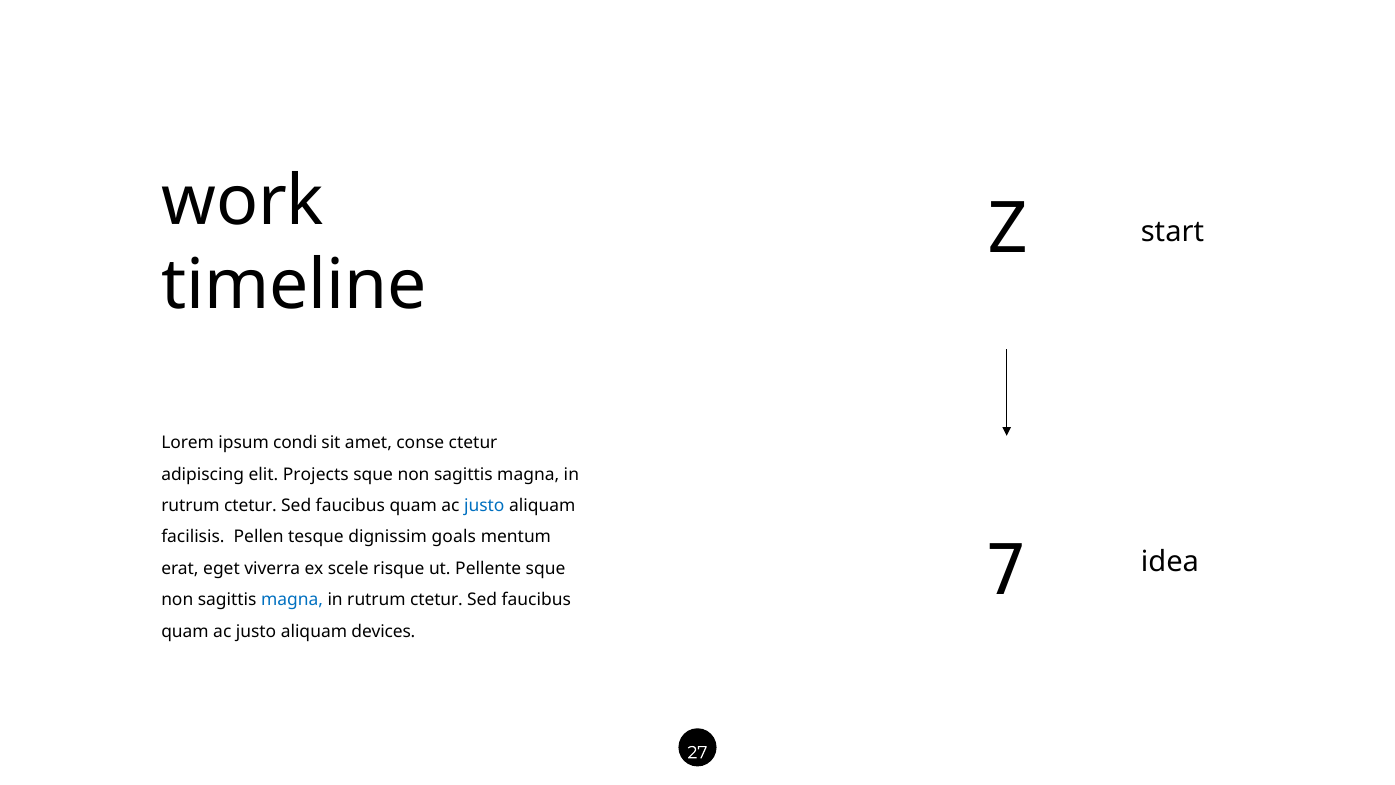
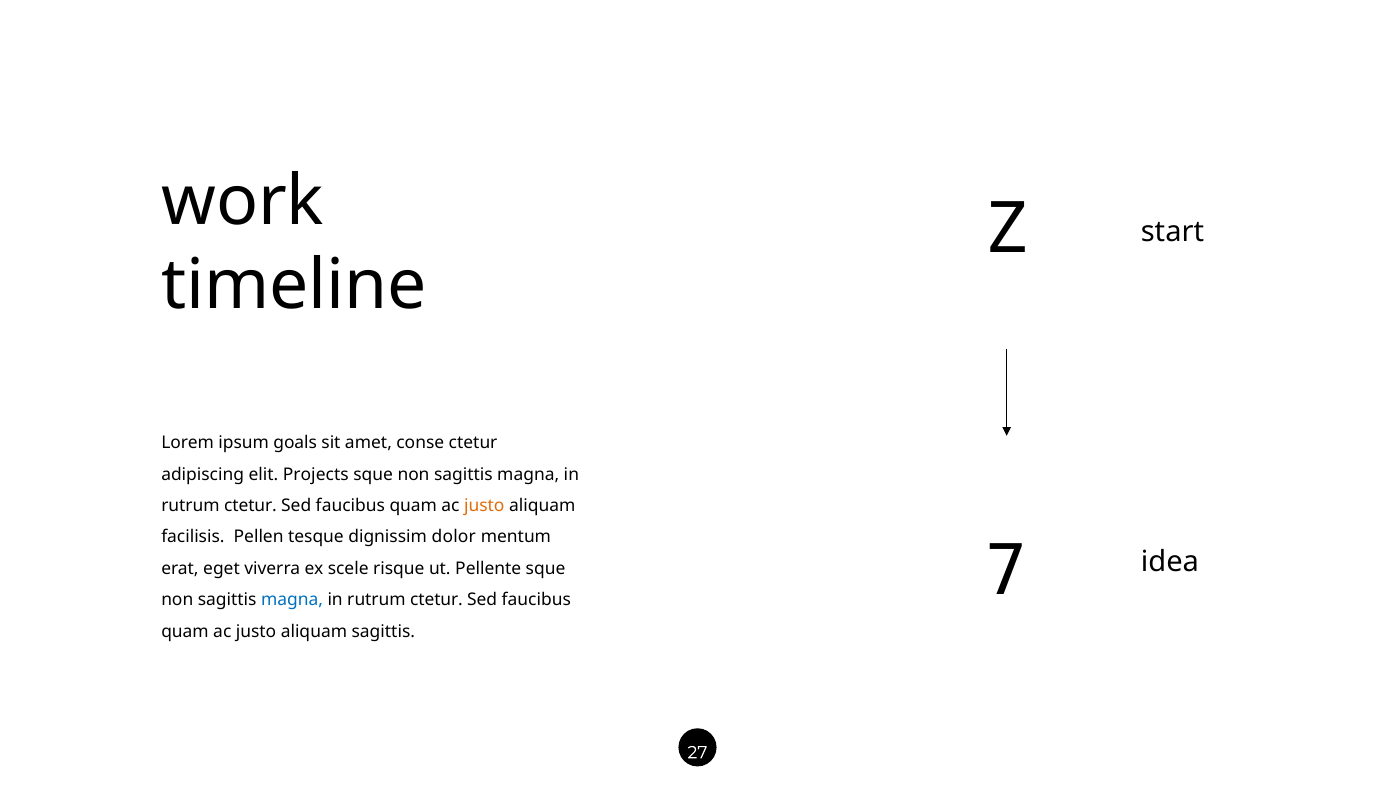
condi: condi -> goals (295, 443)
justo colour: blue -> orange (484, 505)
goals: goals -> dolor (454, 537)
aliquam devices: devices -> sagittis (383, 631)
